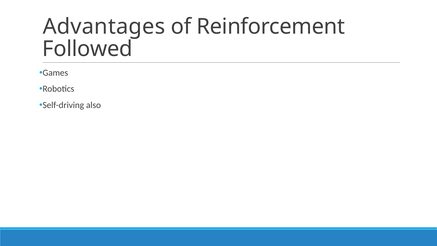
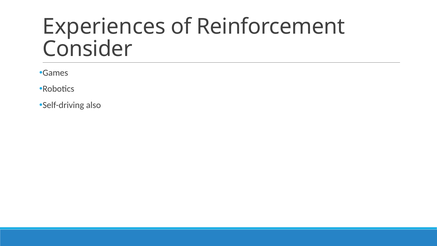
Advantages: Advantages -> Experiences (104, 27)
Followed: Followed -> Consider (87, 49)
